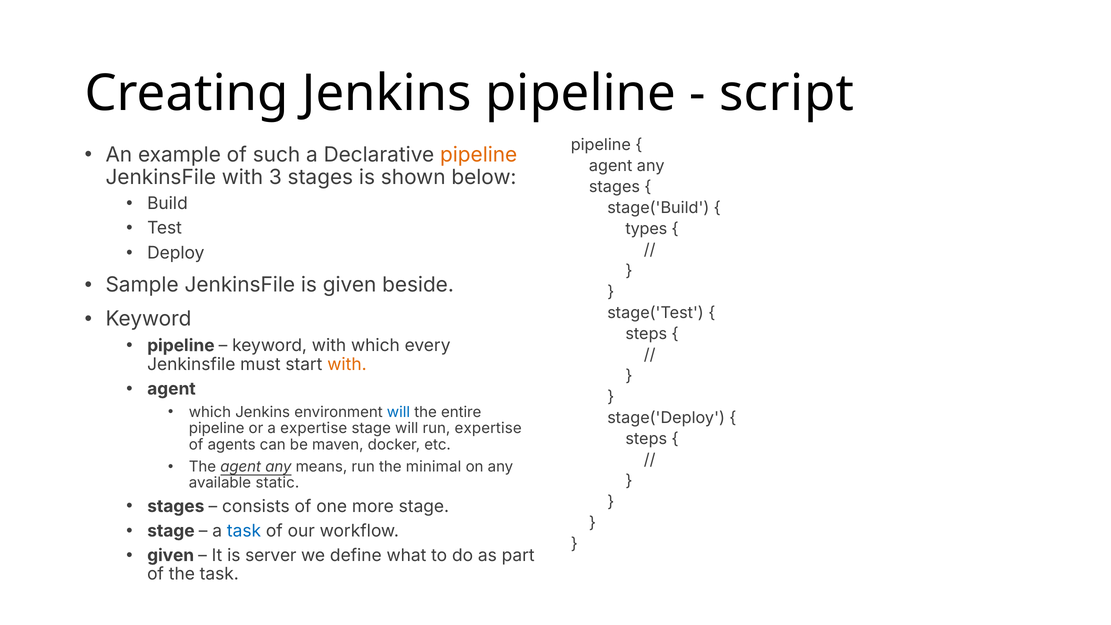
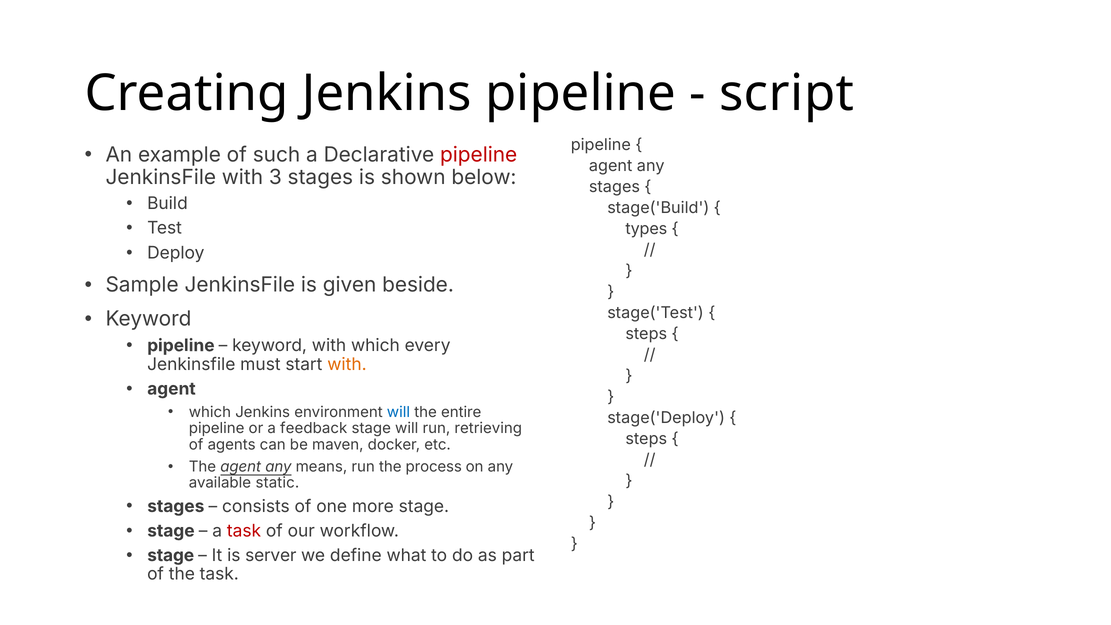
pipeline colour: orange -> red (479, 155)
a expertise: expertise -> feedback (314, 428)
run expertise: expertise -> retrieving (488, 428)
minimal: minimal -> process (434, 467)
task colour: blue -> red (244, 531)
given: given -> stage (171, 555)
